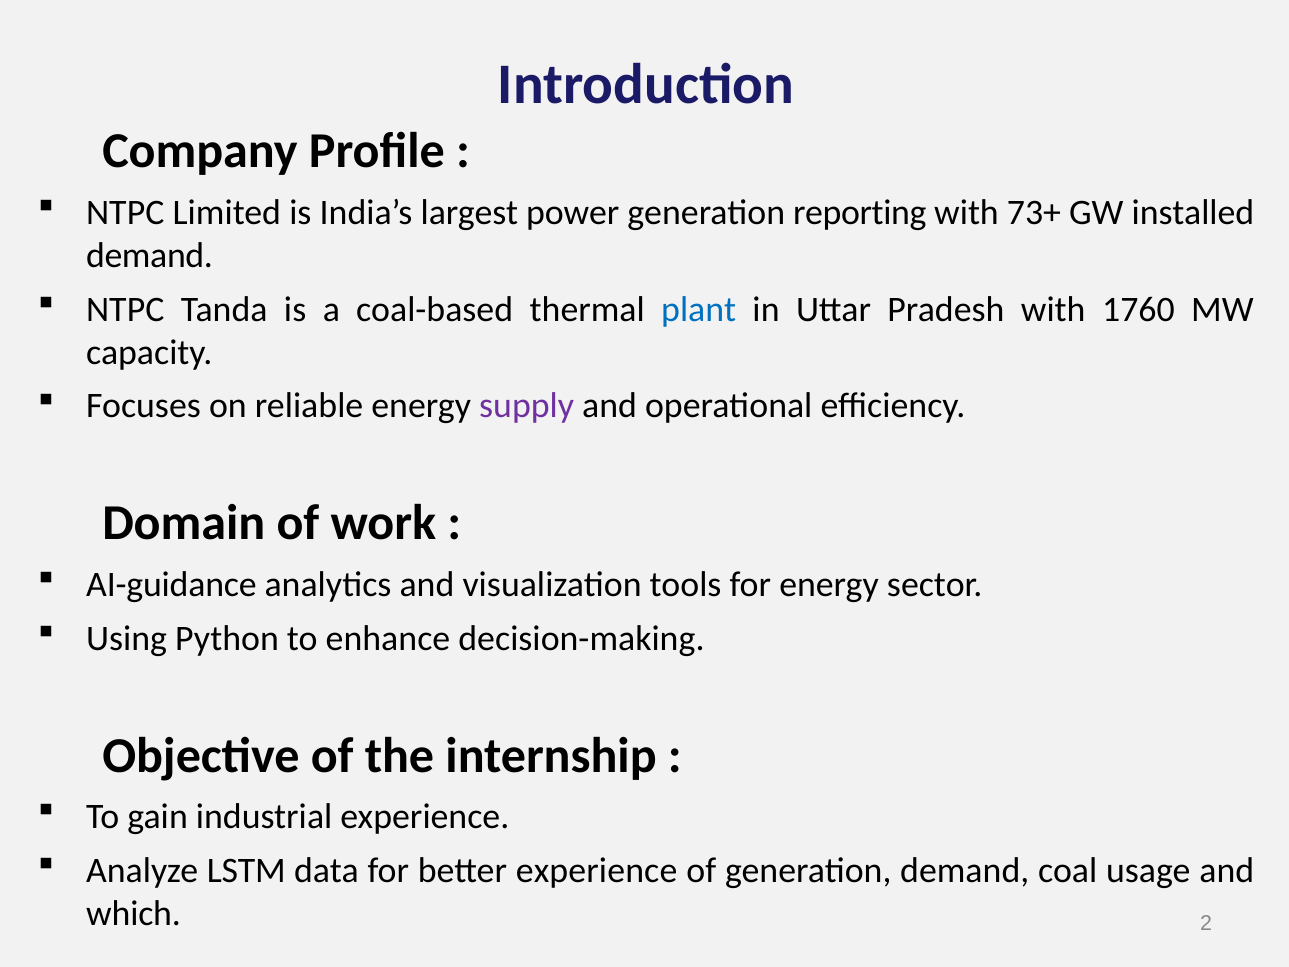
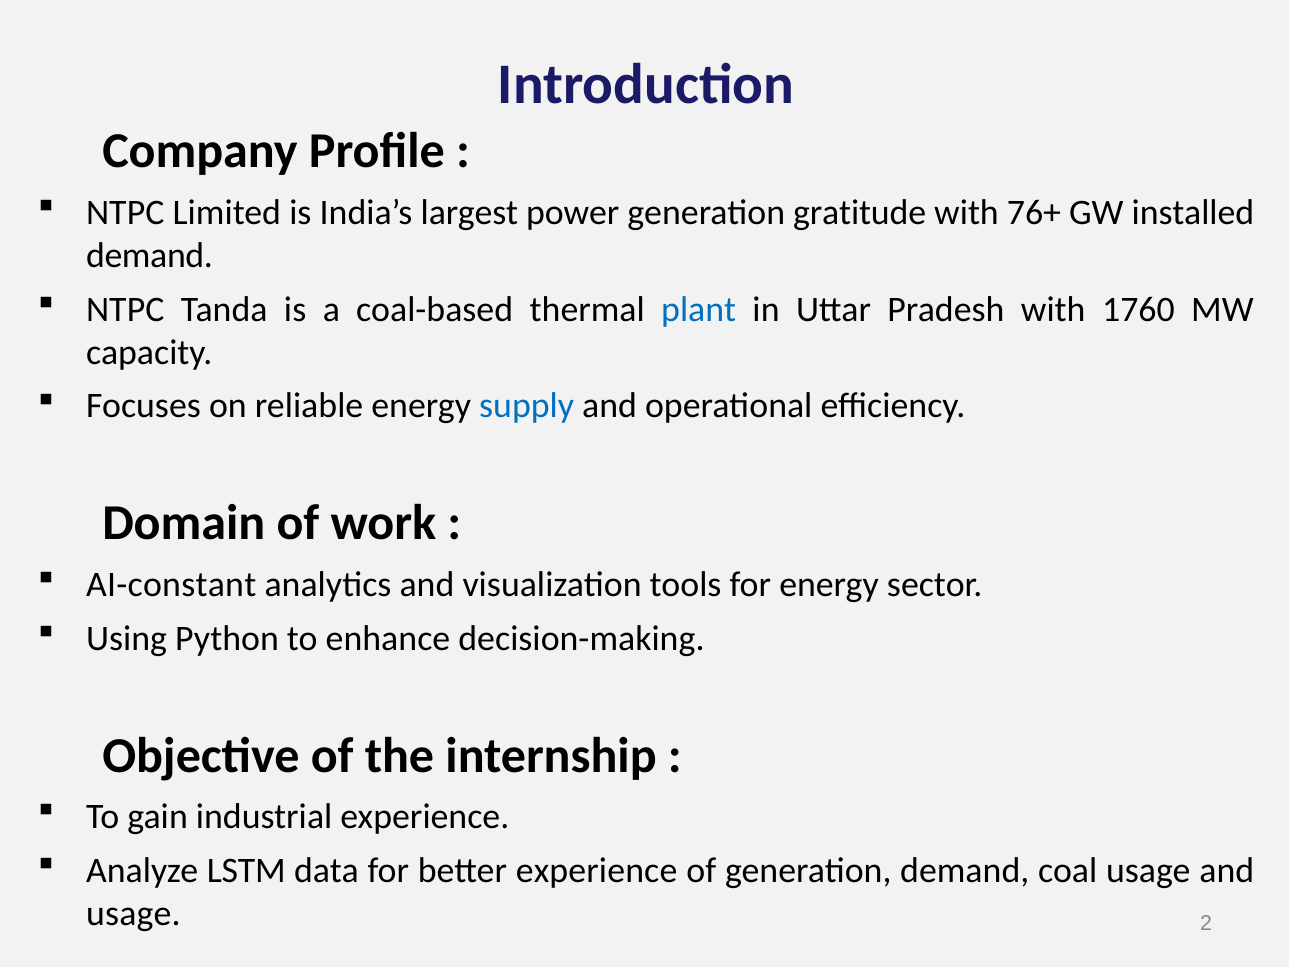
reporting: reporting -> gratitude (860, 213)
73+: 73+ -> 76+ (1034, 213)
supply colour: purple -> blue (527, 406)
AI-guidance: AI-guidance -> AI-constant (171, 584)
which: which -> usage (133, 913)
